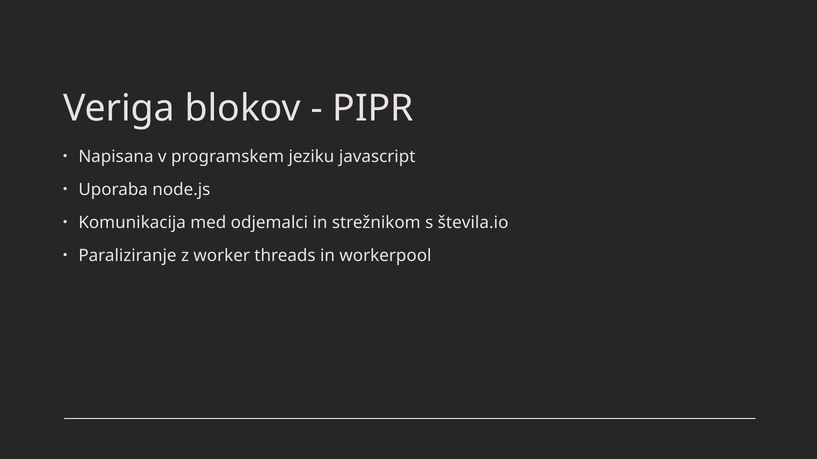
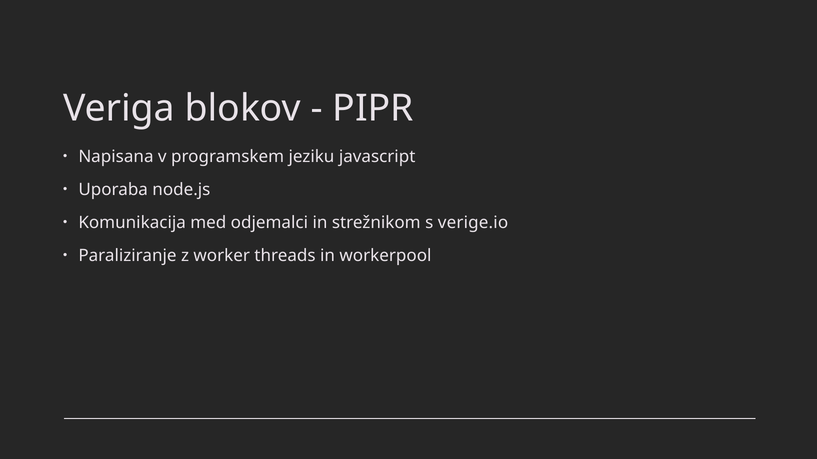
števila.io: števila.io -> verige.io (473, 223)
